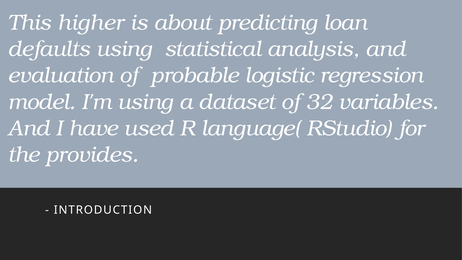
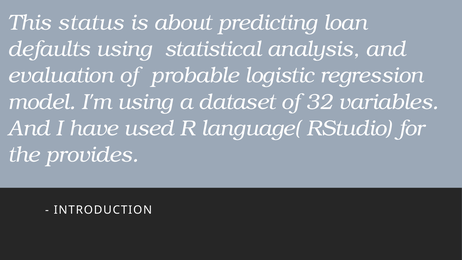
higher: higher -> status (91, 23)
